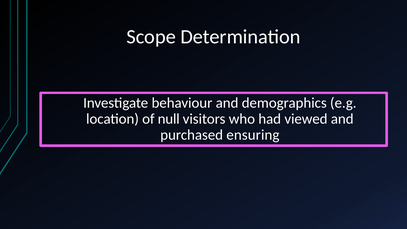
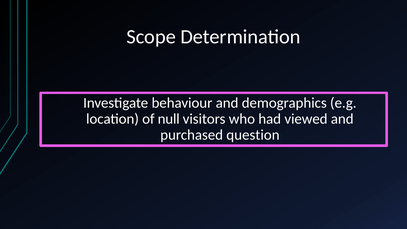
ensuring: ensuring -> question (253, 135)
